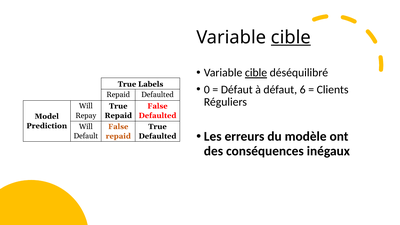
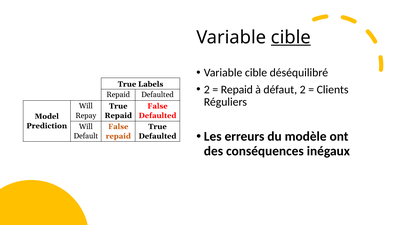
cible underline: present -> none (256, 73)
0: 0 -> 2 (207, 90)
Défaut: Défaut -> Repaid (237, 90)
défaut 6: 6 -> 2 (303, 90)
